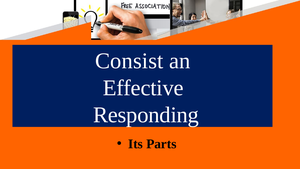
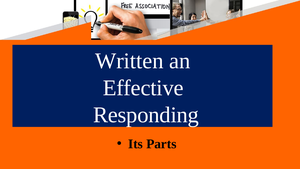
Consist: Consist -> Written (129, 61)
